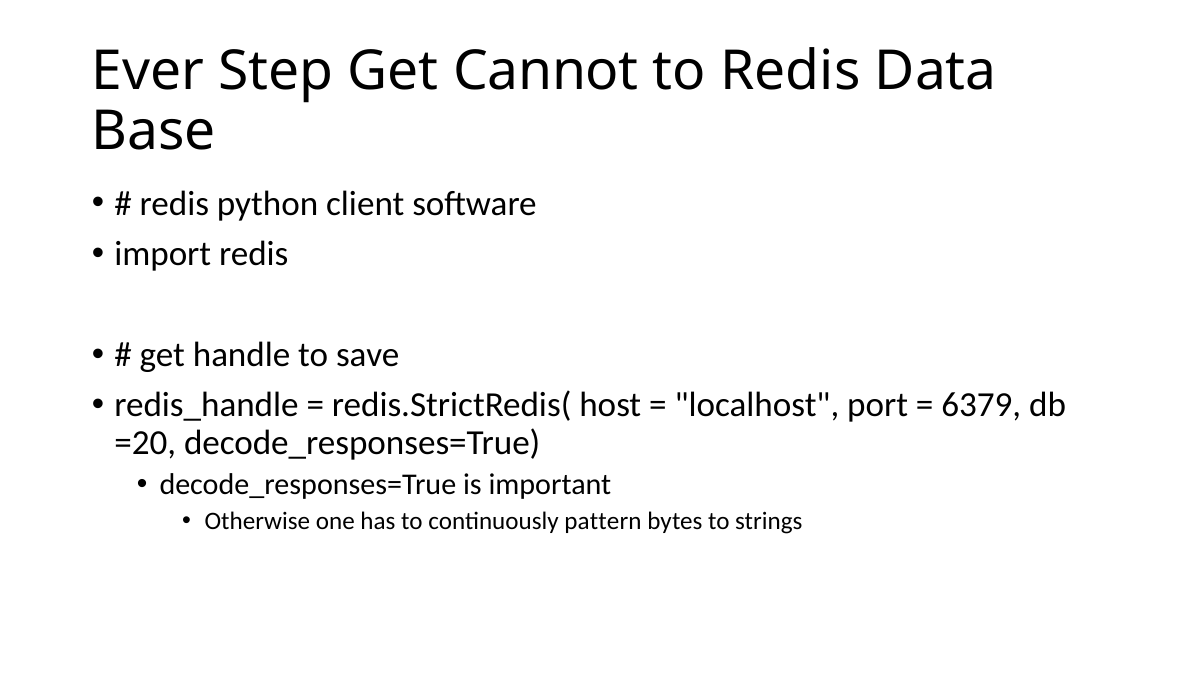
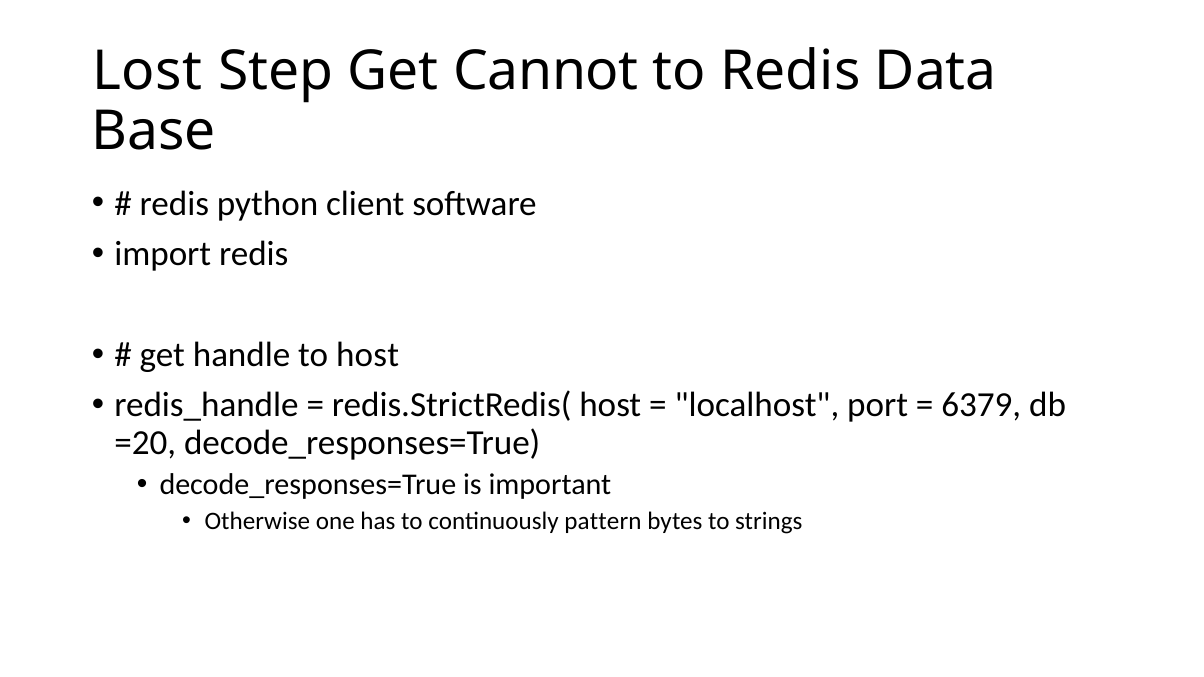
Ever: Ever -> Lost (147, 71)
to save: save -> host (368, 355)
